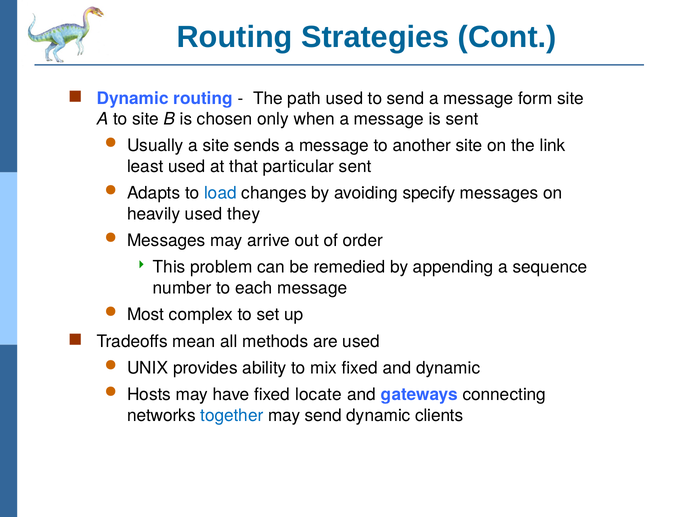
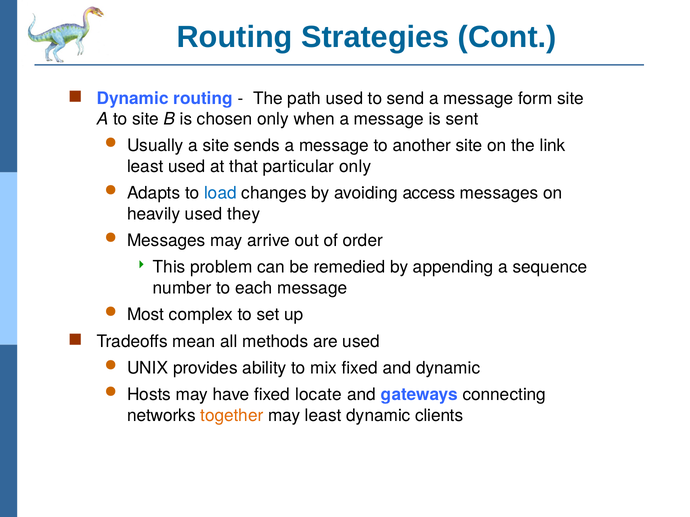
particular sent: sent -> only (355, 167)
specify: specify -> access (429, 193)
together colour: blue -> orange (232, 416)
may send: send -> least (323, 416)
